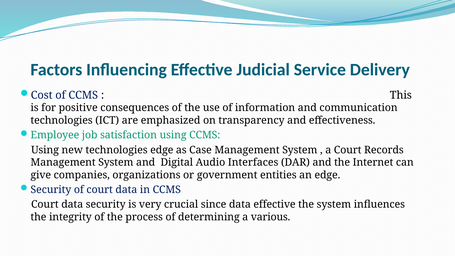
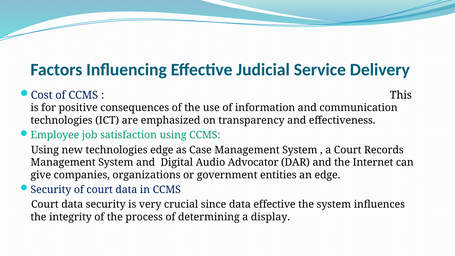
Interfaces: Interfaces -> Advocator (253, 162)
various: various -> display (270, 217)
